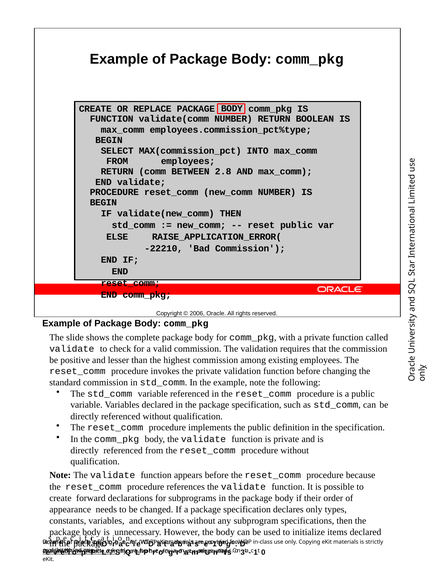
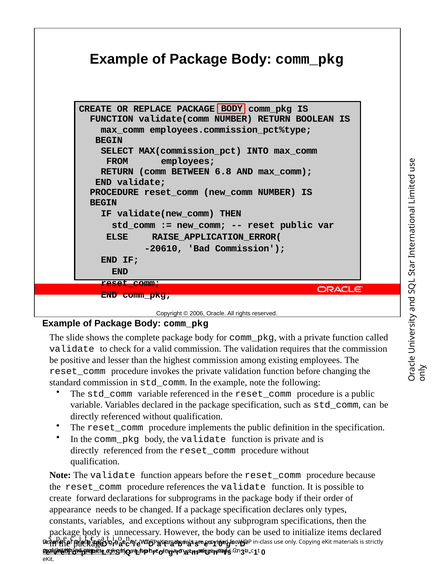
2.8: 2.8 -> 6.8 (223, 171)
-22210: -22210 -> -20610 (164, 248)
